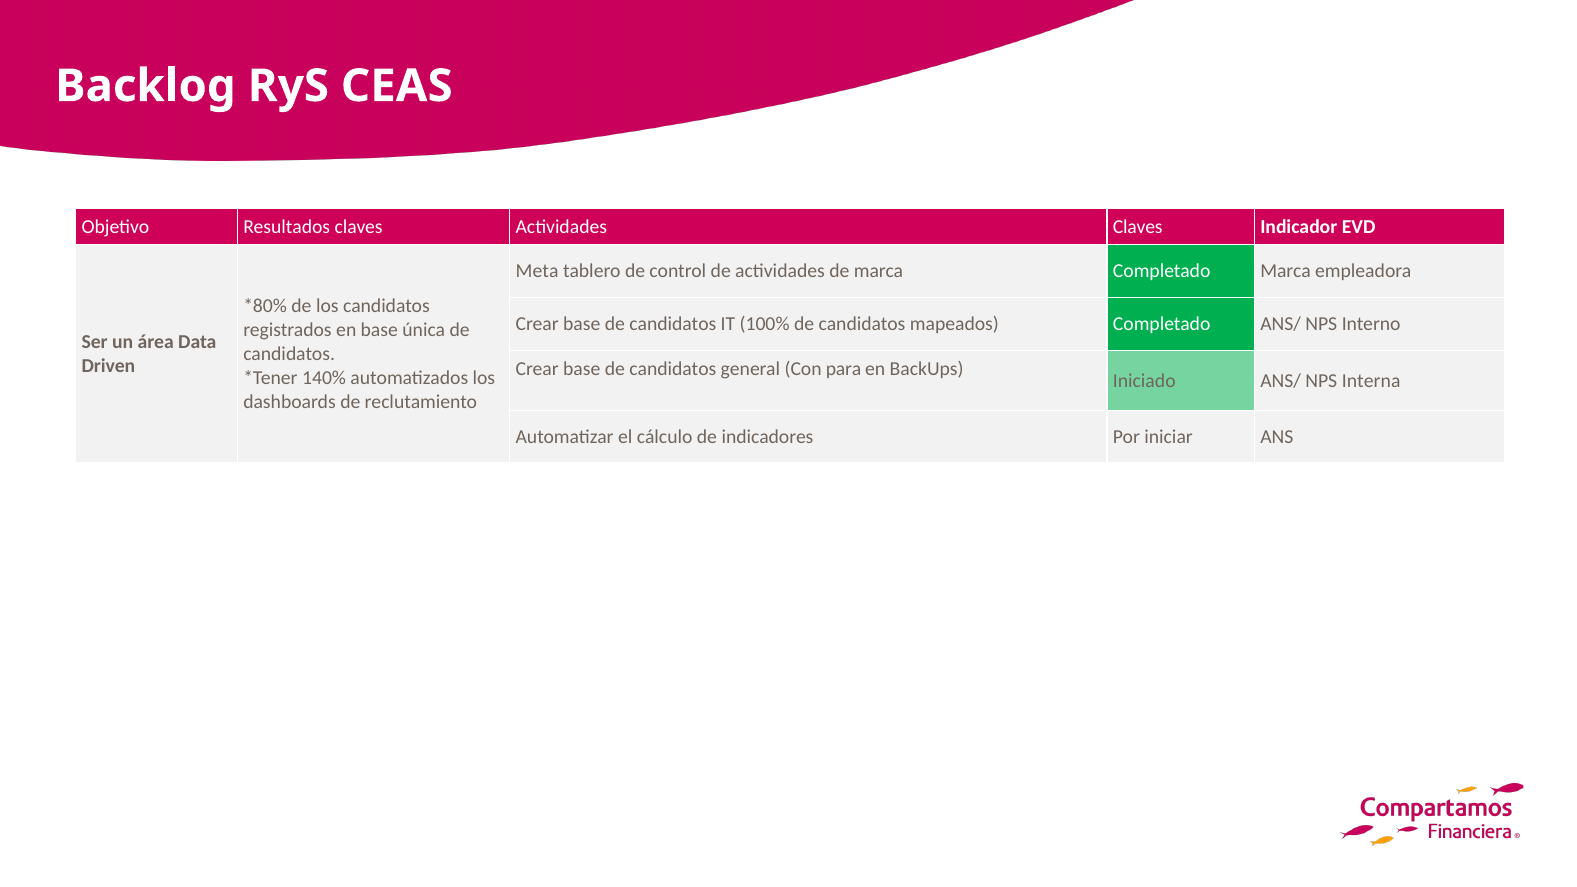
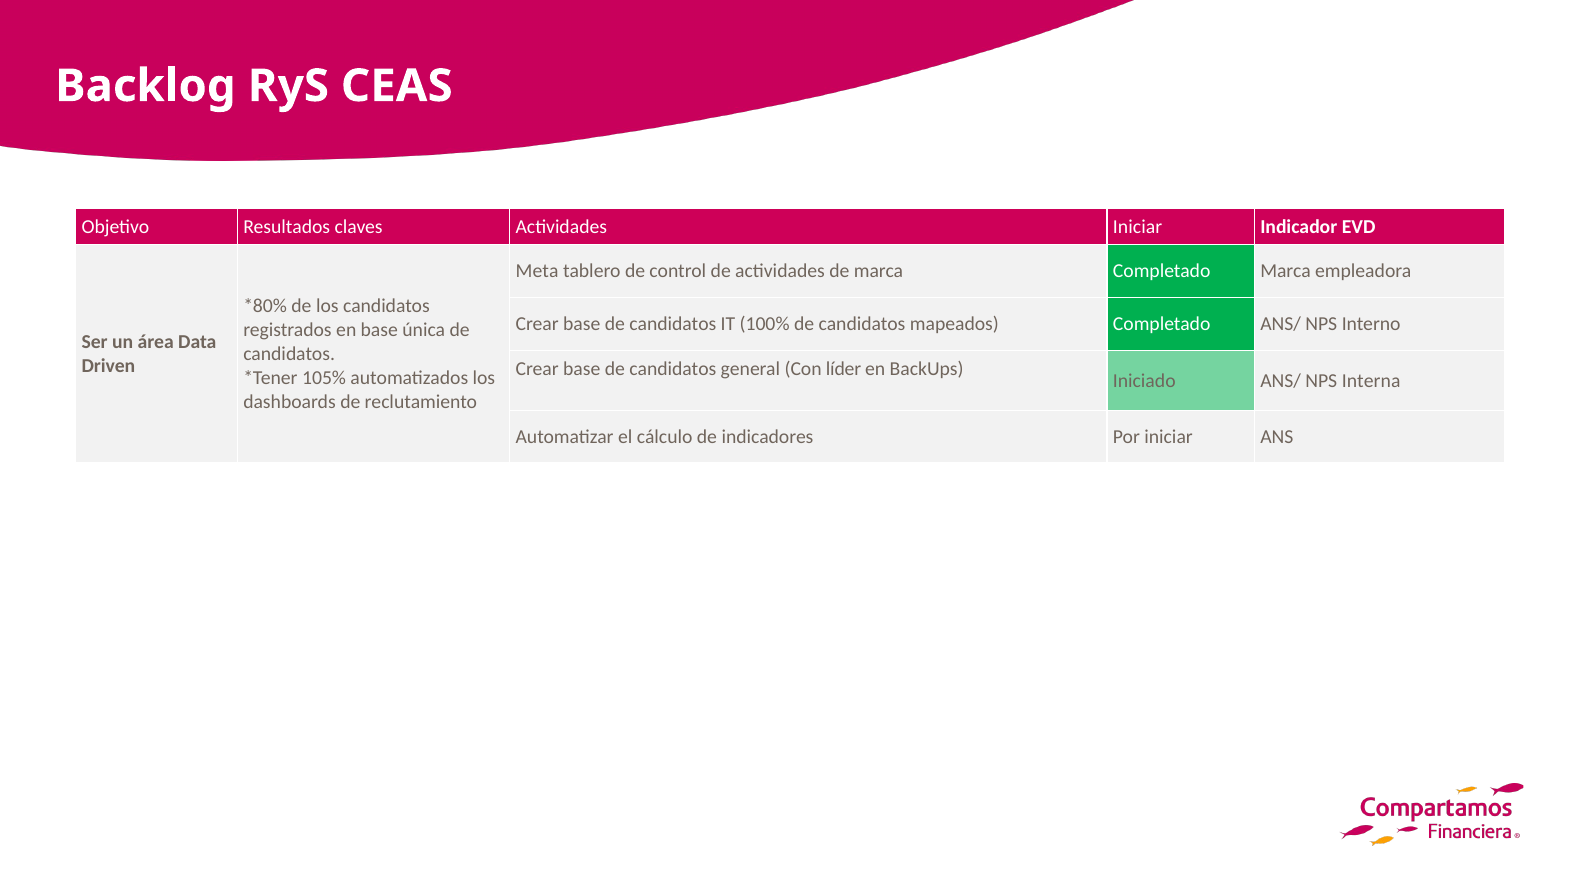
Actividades Claves: Claves -> Iniciar (1138, 227)
para: para -> líder (844, 369)
140%: 140% -> 105% (324, 378)
